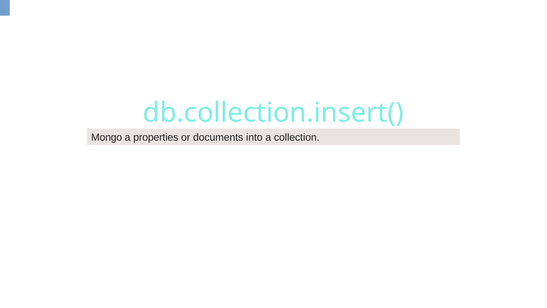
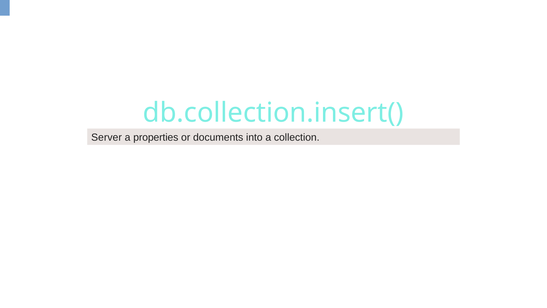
Mongo: Mongo -> Server (107, 137)
